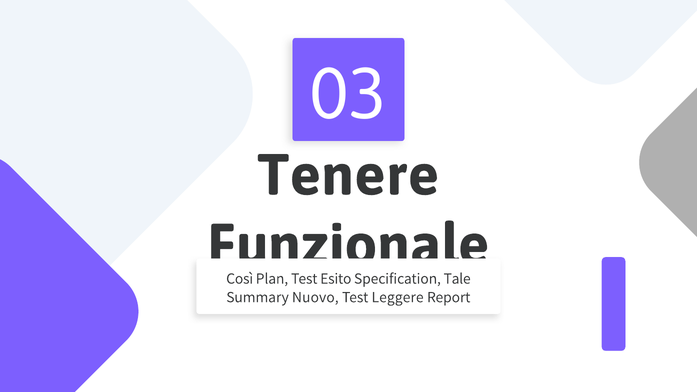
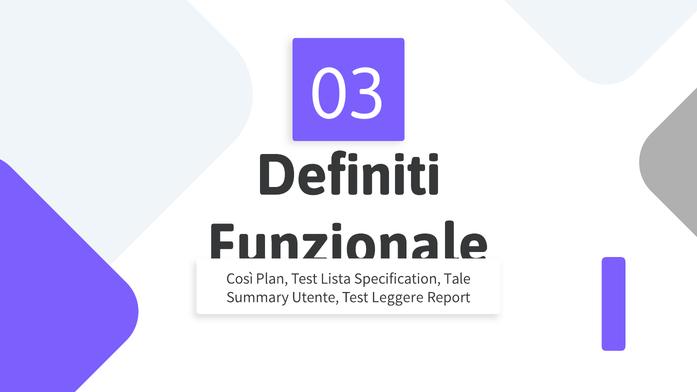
Tenere: Tenere -> Definiti (349, 176)
Esito: Esito -> Lista (336, 279)
Nuovo: Nuovo -> Utente (315, 297)
